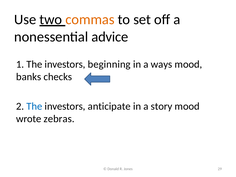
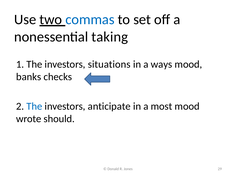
commas colour: orange -> blue (90, 19)
advice: advice -> taking (110, 37)
beginning: beginning -> situations (109, 64)
story: story -> most (162, 106)
zebras: zebras -> should (59, 119)
